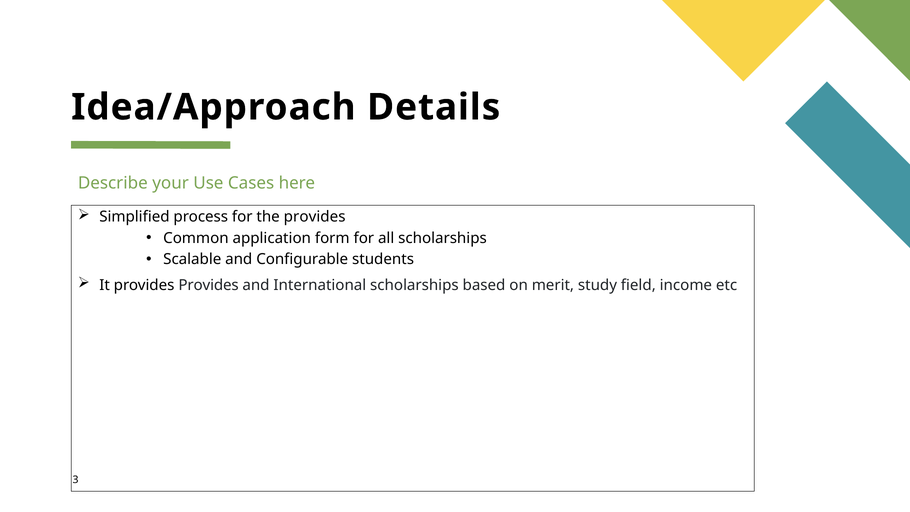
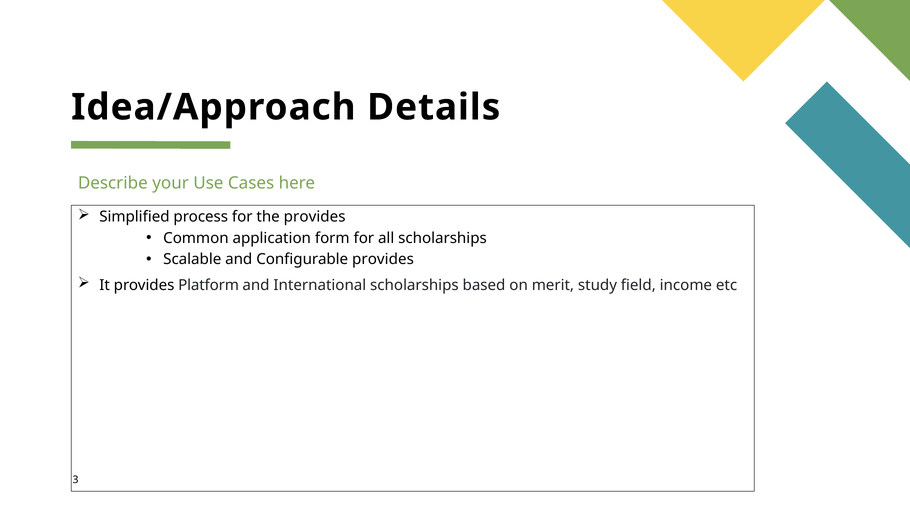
Configurable students: students -> provides (383, 259)
provides Provides: Provides -> Platform (209, 285)
